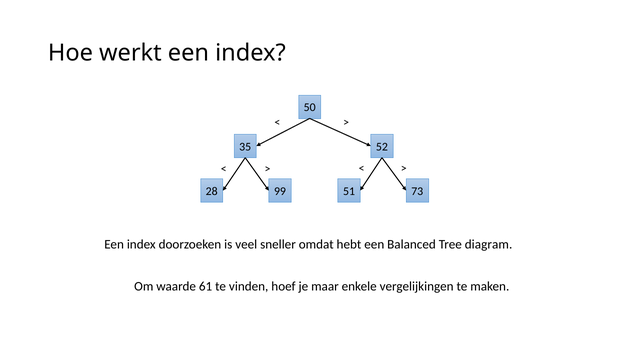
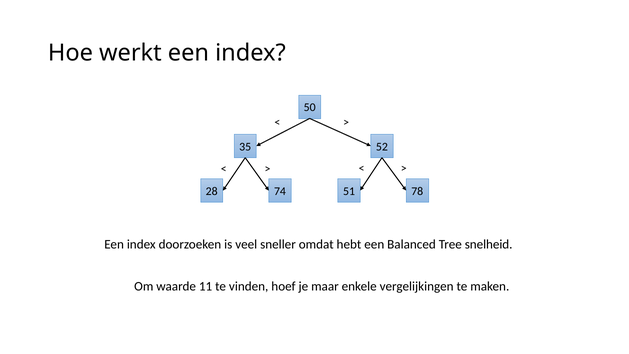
99: 99 -> 74 (280, 191)
73: 73 -> 78 (417, 191)
diagram: diagram -> snelheid (489, 244)
61: 61 -> 11 (206, 286)
